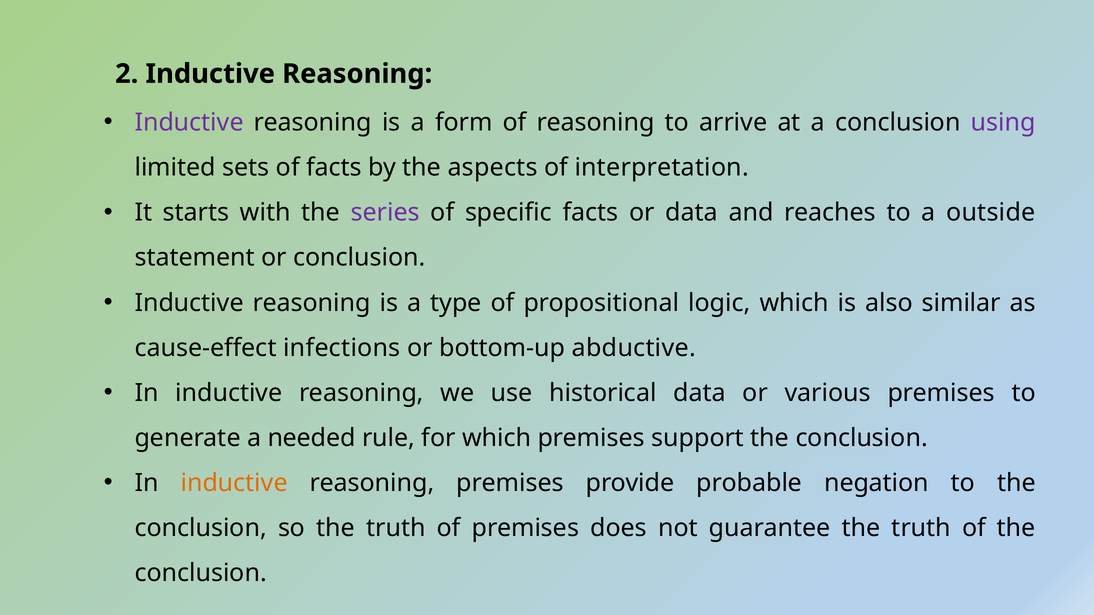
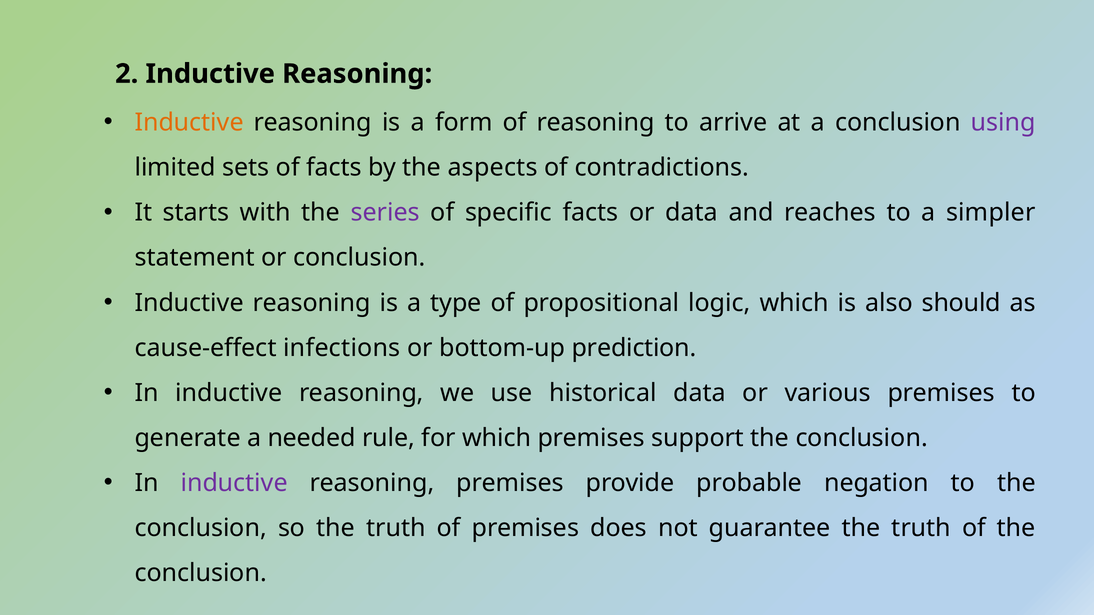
Inductive colour: purple -> orange (189, 123)
interpretation: interpretation -> contradictions (662, 168)
outside: outside -> simpler (991, 213)
similar: similar -> should (961, 303)
abductive: abductive -> prediction (634, 348)
inductive colour: orange -> purple (234, 483)
